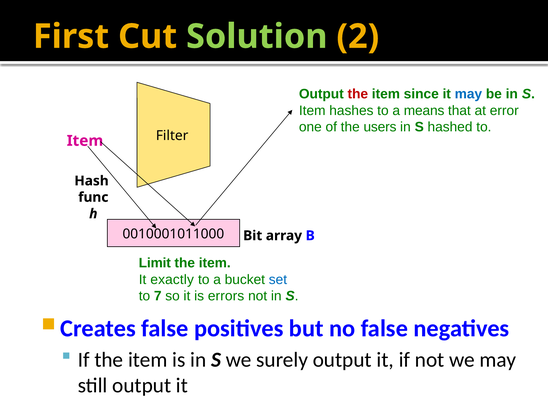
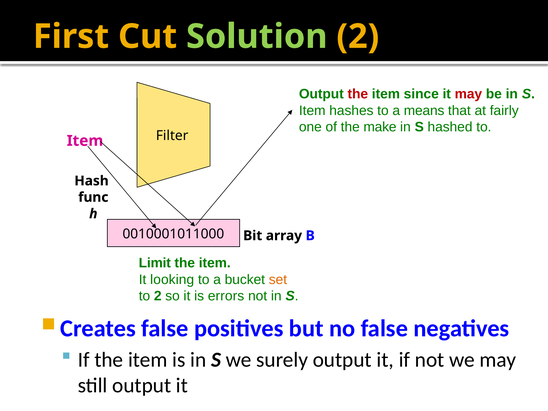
may colour: blue -> red (468, 94)
error: error -> fairly (504, 111)
users: users -> make (380, 127)
exactly: exactly -> looking (172, 279)
set colour: blue -> orange (278, 279)
to 7: 7 -> 2 (158, 296)
